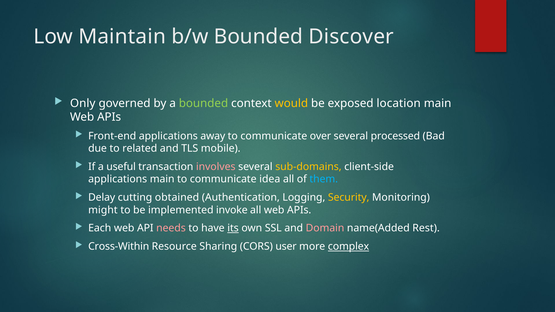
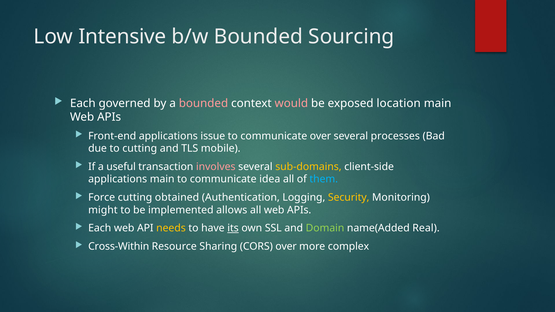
Maintain: Maintain -> Intensive (122, 37)
Discover: Discover -> Sourcing (351, 37)
Only: Only -> Each (83, 103)
bounded colour: light green -> pink (203, 103)
would colour: yellow -> pink (291, 103)
away: away -> issue (213, 136)
processed: processed -> processes (395, 136)
to related: related -> cutting (140, 149)
Delay: Delay -> Force (102, 198)
invoke: invoke -> allows (232, 210)
needs colour: pink -> yellow (171, 228)
Domain colour: pink -> light green (325, 228)
Rest: Rest -> Real (426, 228)
CORS user: user -> over (286, 247)
complex underline: present -> none (349, 247)
